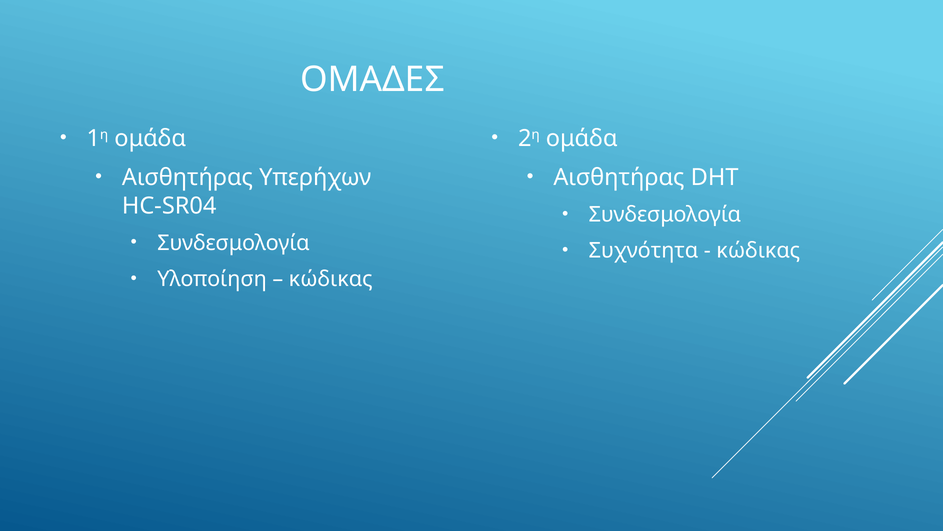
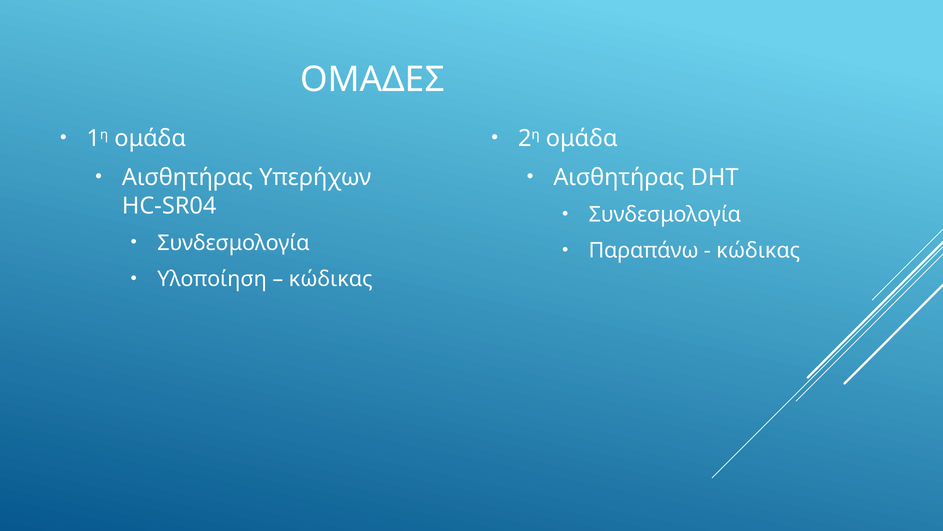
Συχνότητα: Συχνότητα -> Παραπάνω (644, 251)
